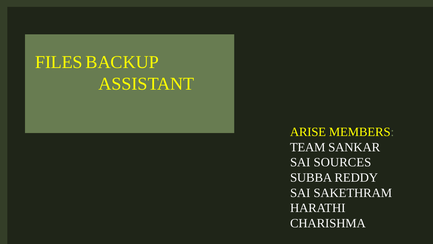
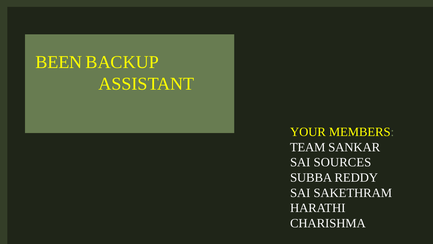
FILES: FILES -> BEEN (59, 62)
ARISE: ARISE -> YOUR (308, 132)
